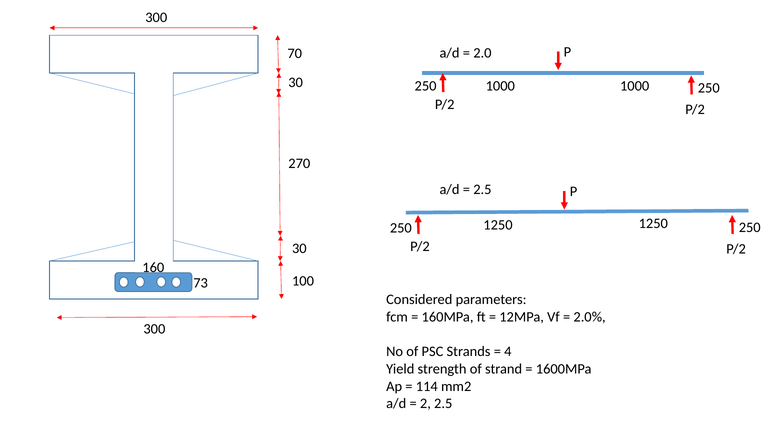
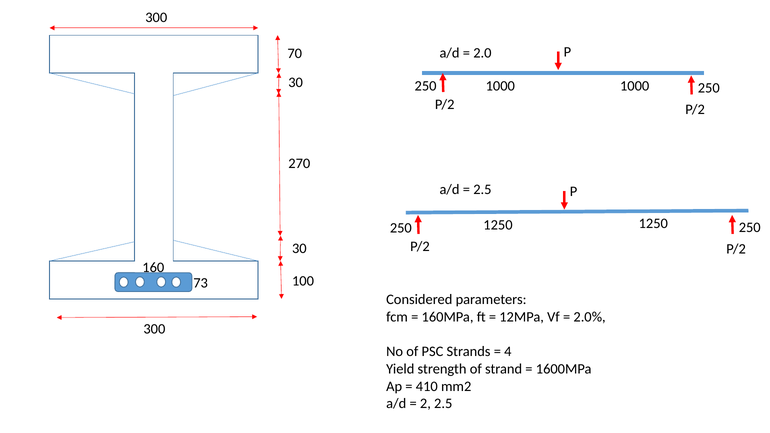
114: 114 -> 410 (427, 386)
